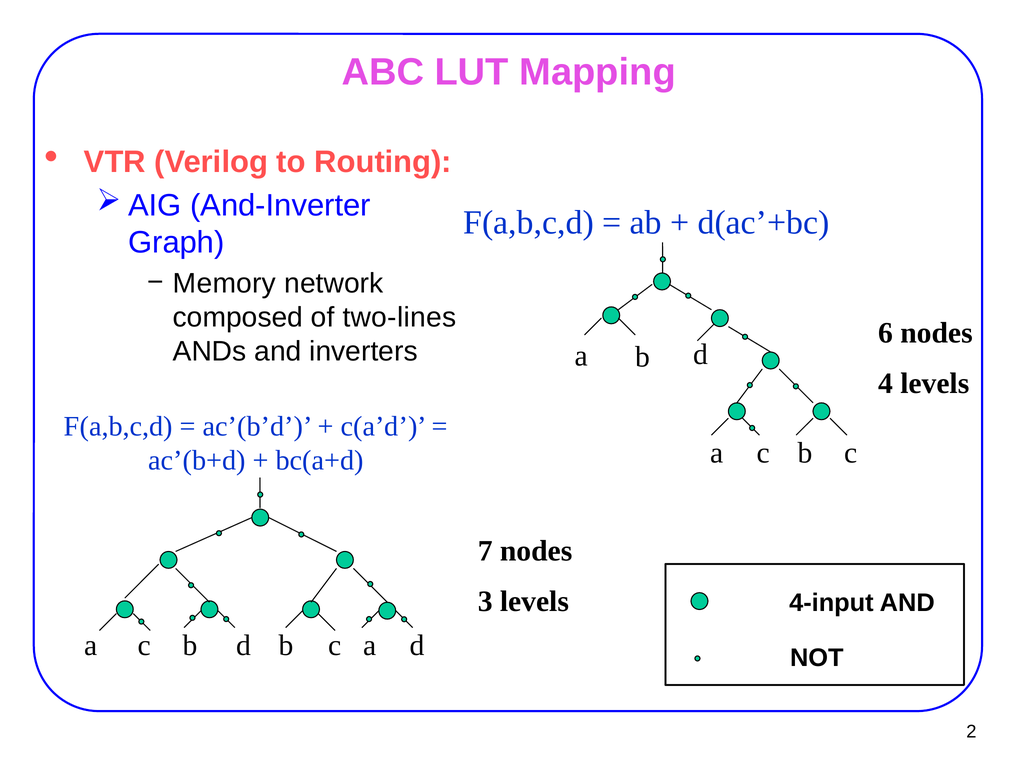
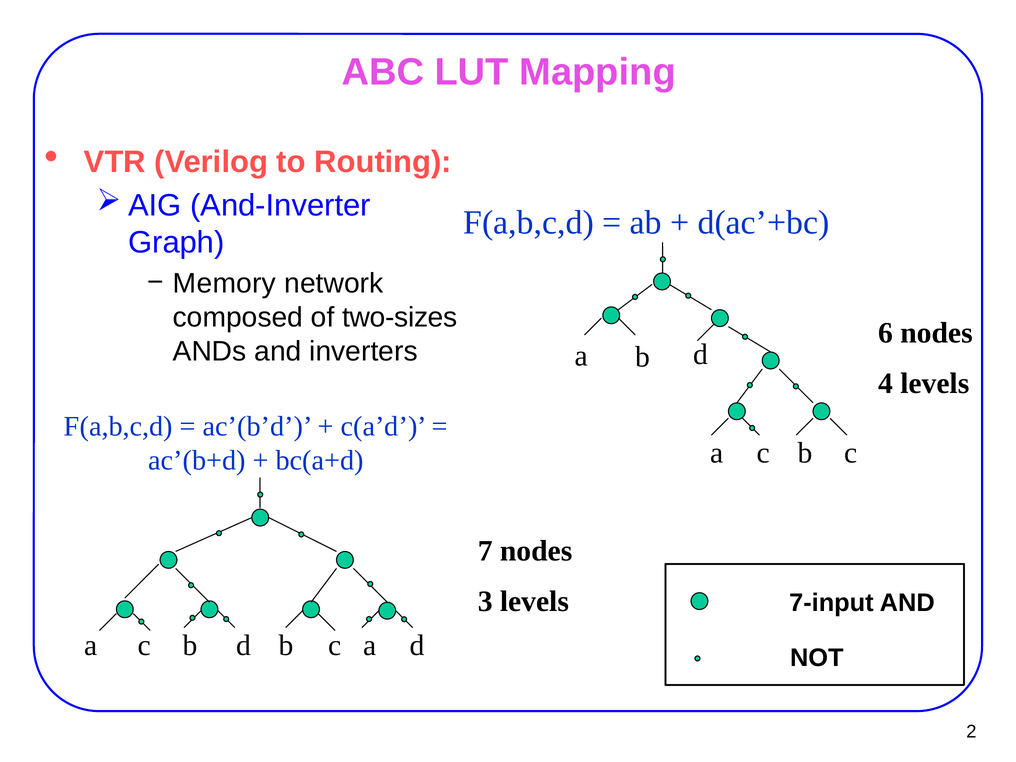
two-lines: two-lines -> two-sizes (400, 317)
4-input: 4-input -> 7-input (831, 603)
